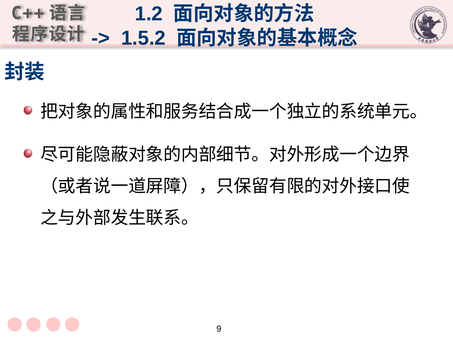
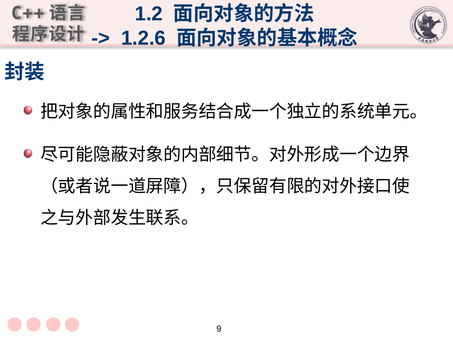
1.5.2: 1.5.2 -> 1.2.6 (143, 38)
